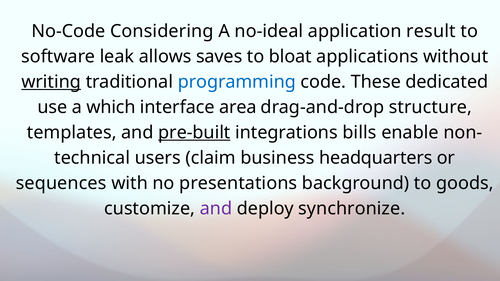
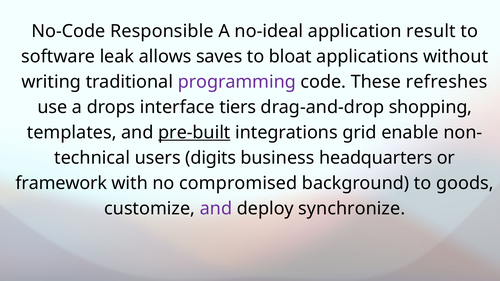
Considering: Considering -> Responsible (162, 31)
writing underline: present -> none (51, 82)
programming colour: blue -> purple (237, 82)
dedicated: dedicated -> refreshes (447, 82)
which: which -> drops (111, 107)
area: area -> tiers (238, 107)
structure: structure -> shopping (430, 107)
bills: bills -> grid (360, 133)
claim: claim -> digits (211, 158)
sequences: sequences -> framework (61, 183)
presentations: presentations -> compromised (238, 183)
